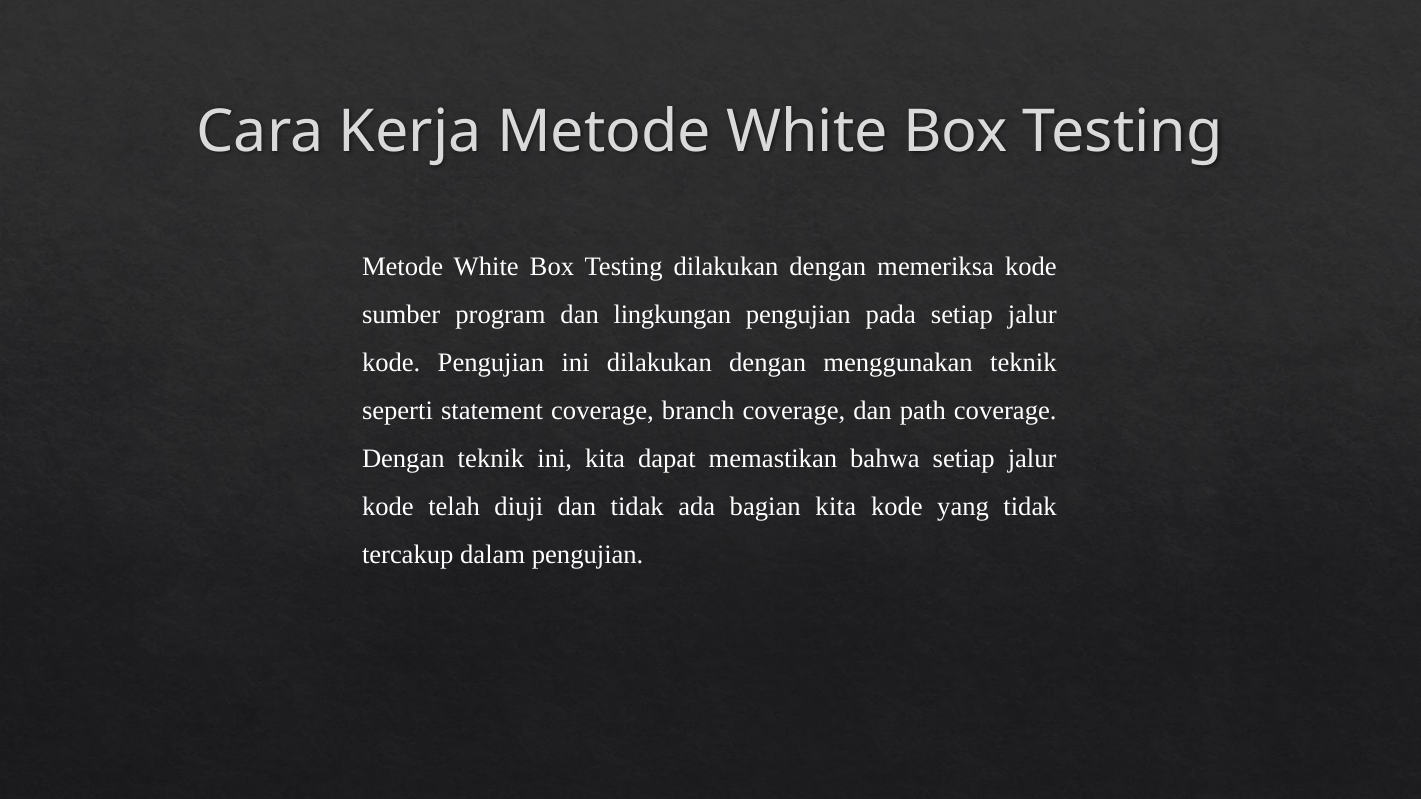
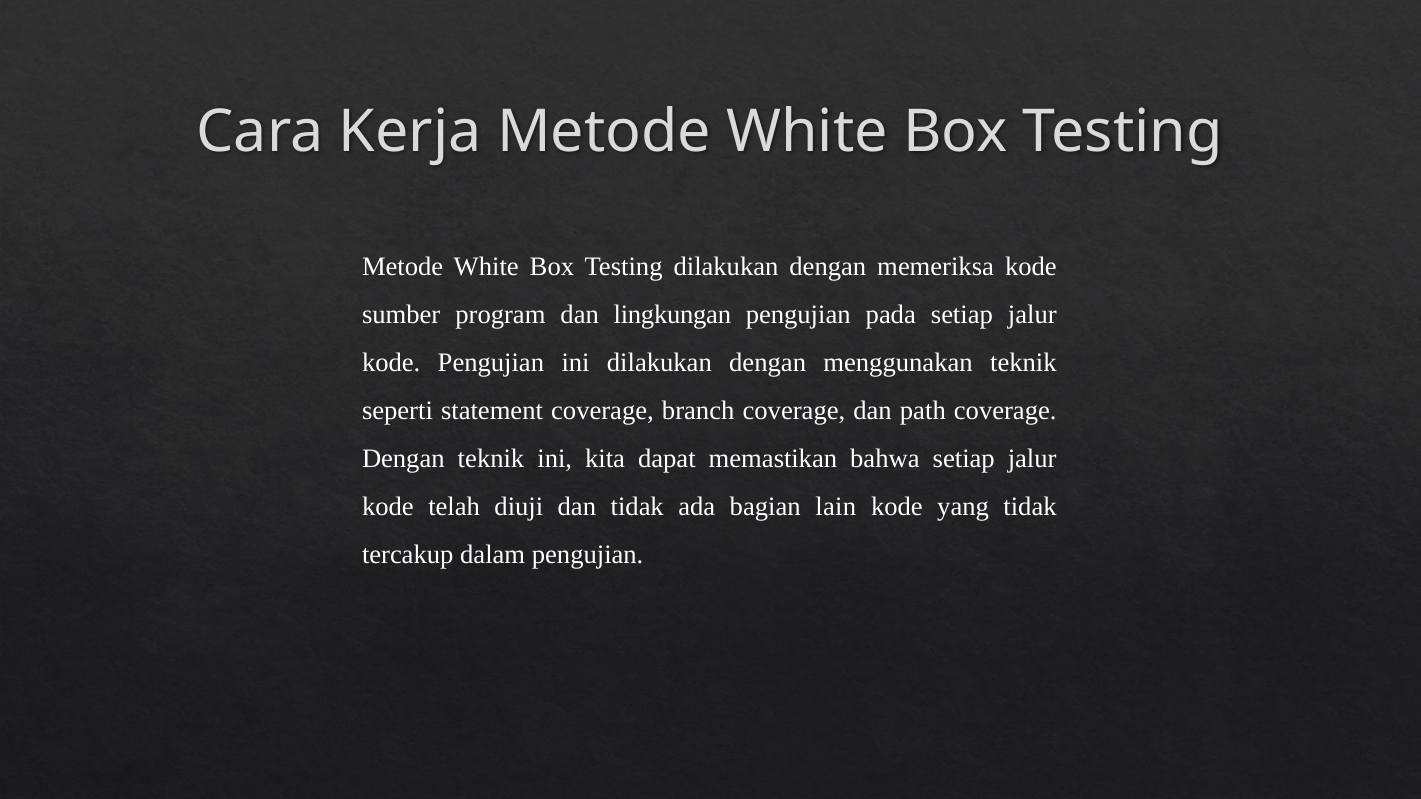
bagian kita: kita -> lain (836, 507)
